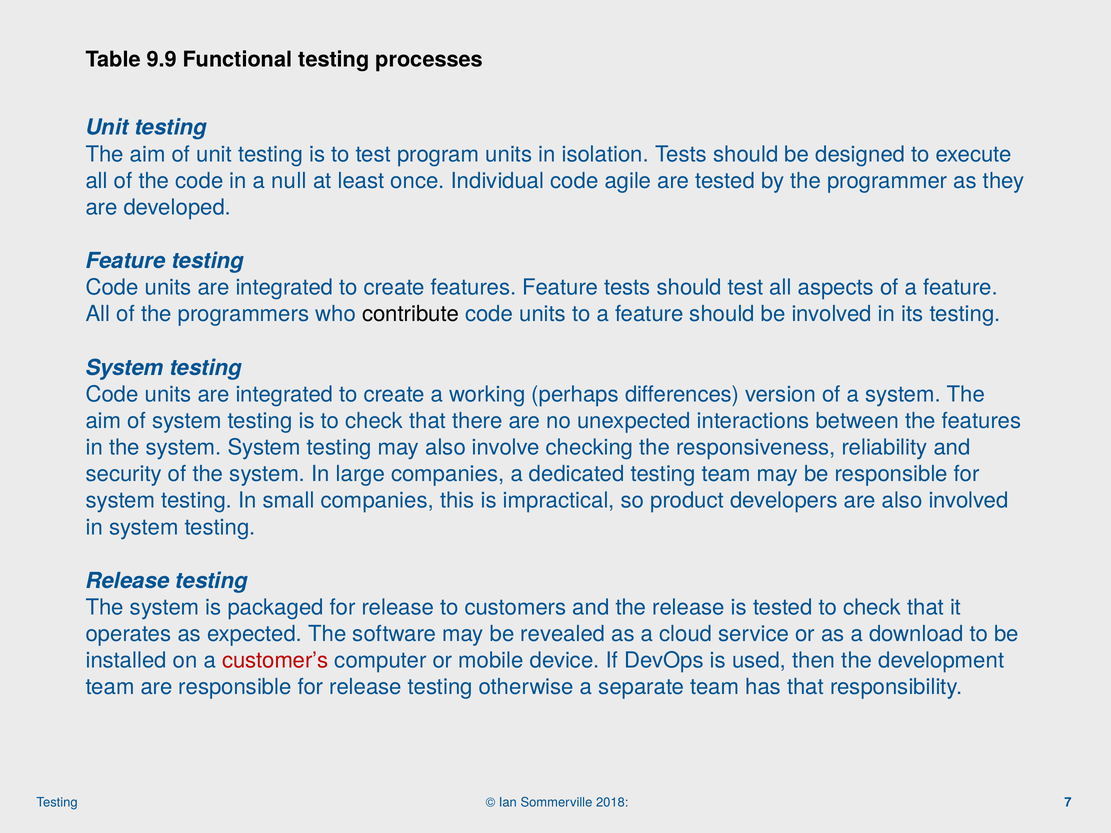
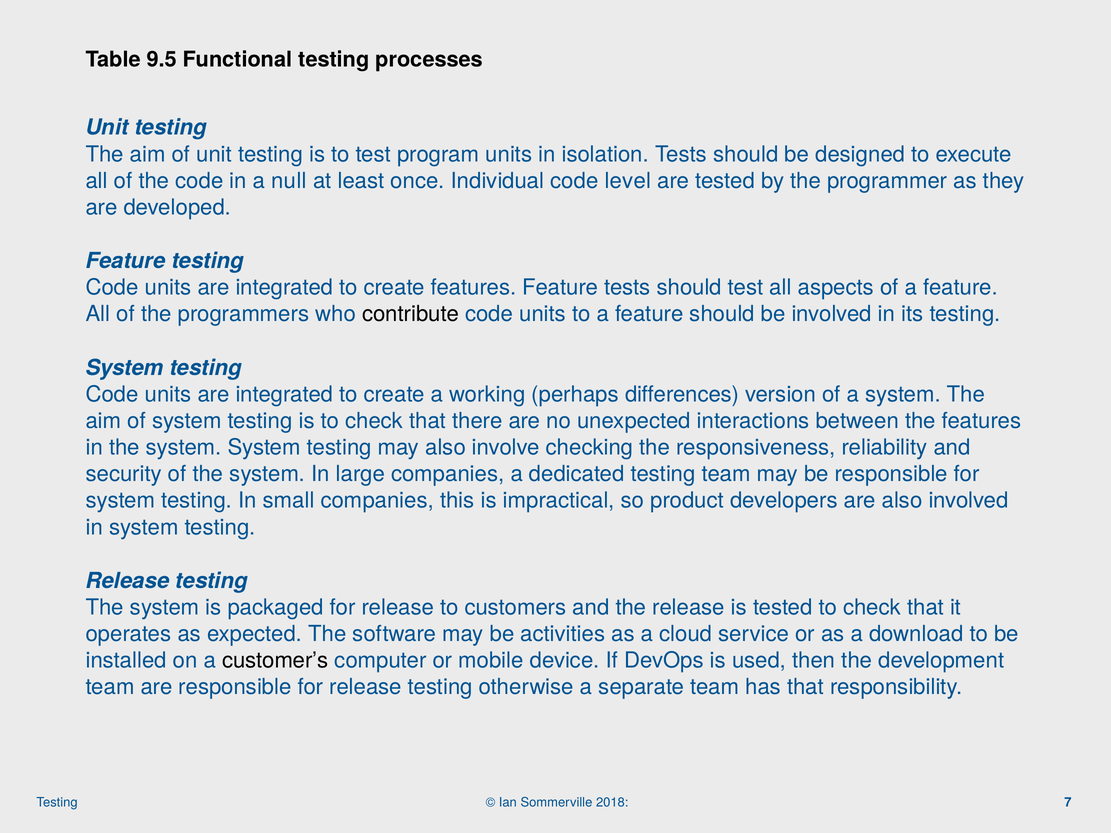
9.9: 9.9 -> 9.5 (162, 60)
agile: agile -> level (628, 181)
revealed: revealed -> activities (563, 634)
customer’s colour: red -> black (275, 661)
